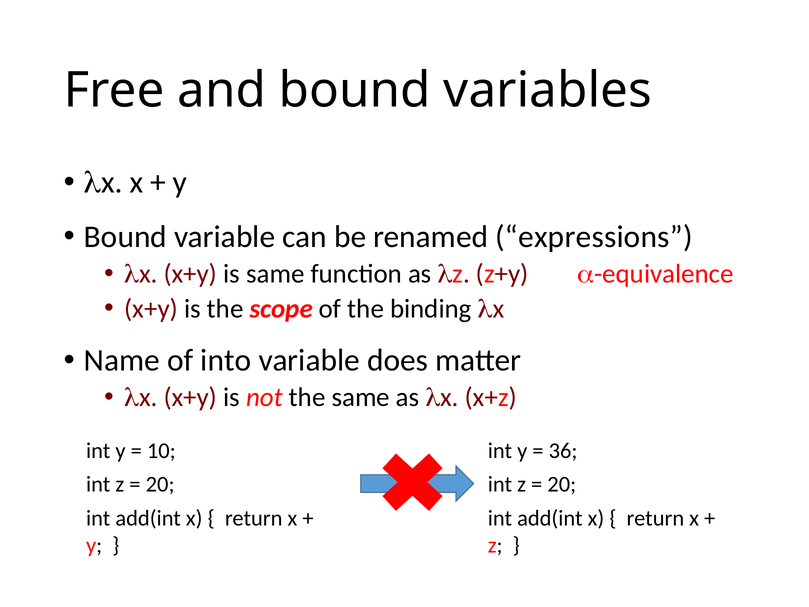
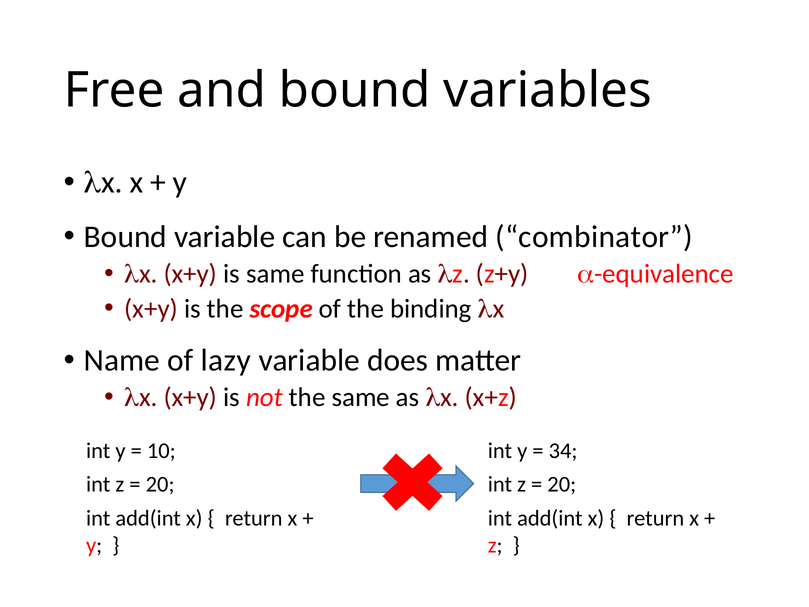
expressions: expressions -> combinator (594, 237)
into: into -> lazy (226, 360)
36: 36 -> 34 (563, 451)
